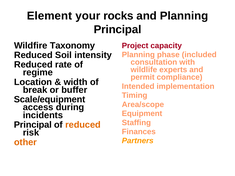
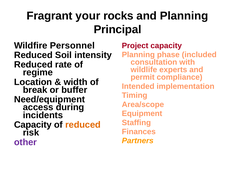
Element: Element -> Fragrant (50, 16)
Taxonomy: Taxonomy -> Personnel (72, 46)
Scale/equipment: Scale/equipment -> Need/equipment (50, 100)
Principal: Principal -> Capacity (33, 125)
other colour: orange -> purple (25, 142)
